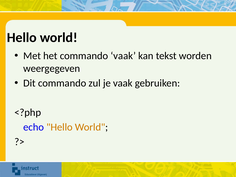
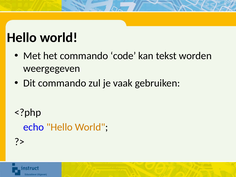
commando vaak: vaak -> code (123, 56)
